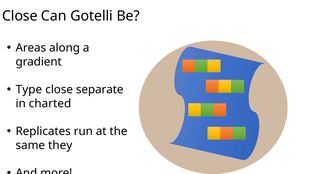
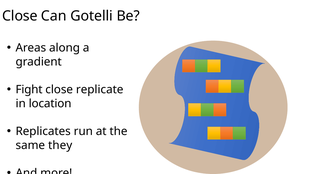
Type: Type -> Fight (29, 89)
separate: separate -> replicate (100, 89)
charted: charted -> location (50, 103)
